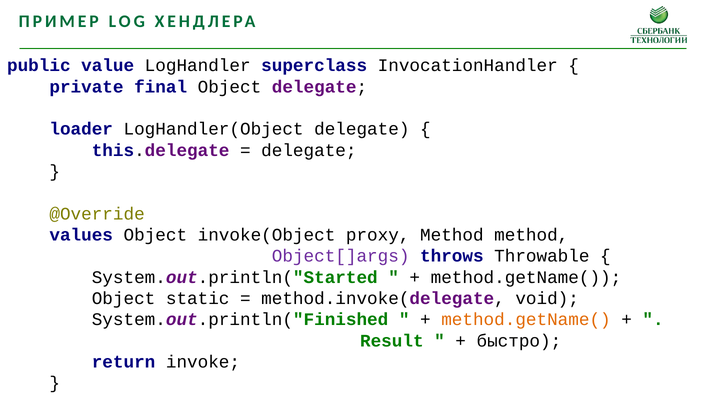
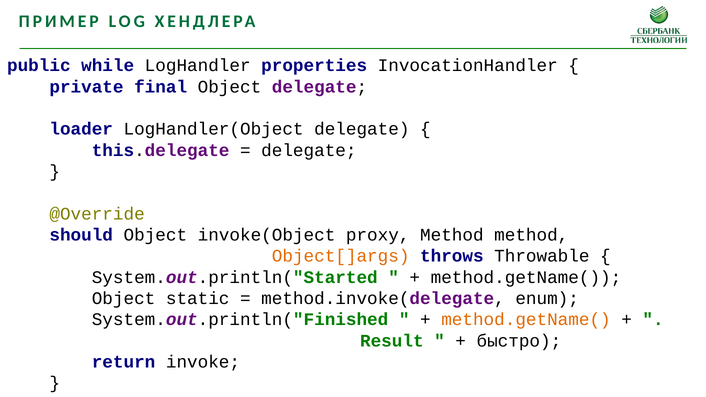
value: value -> while (108, 66)
superclass: superclass -> properties (314, 66)
values: values -> should (81, 235)
Object[]args colour: purple -> orange (341, 256)
void: void -> enum (547, 299)
